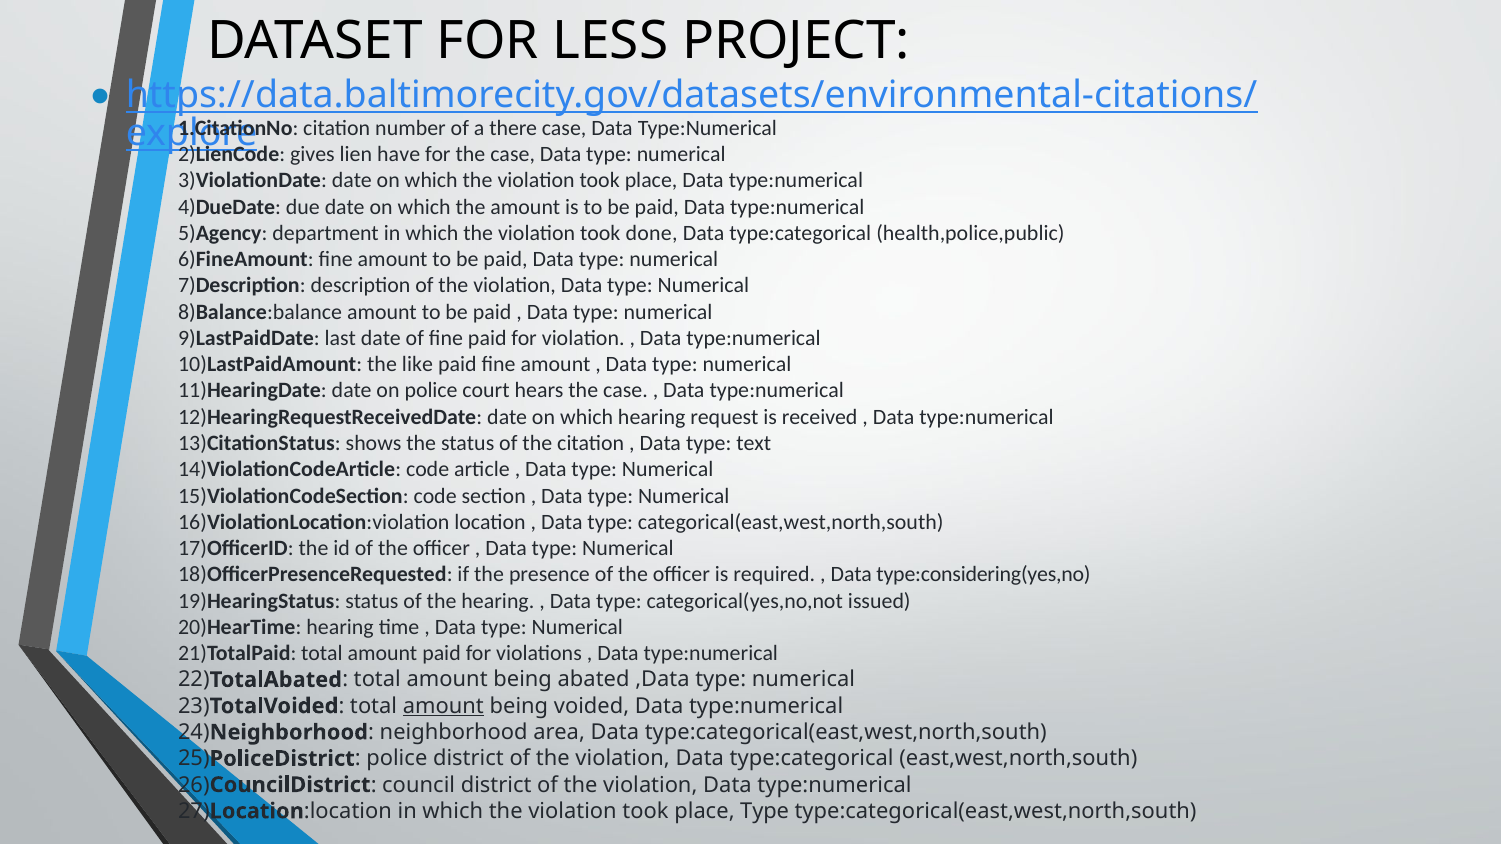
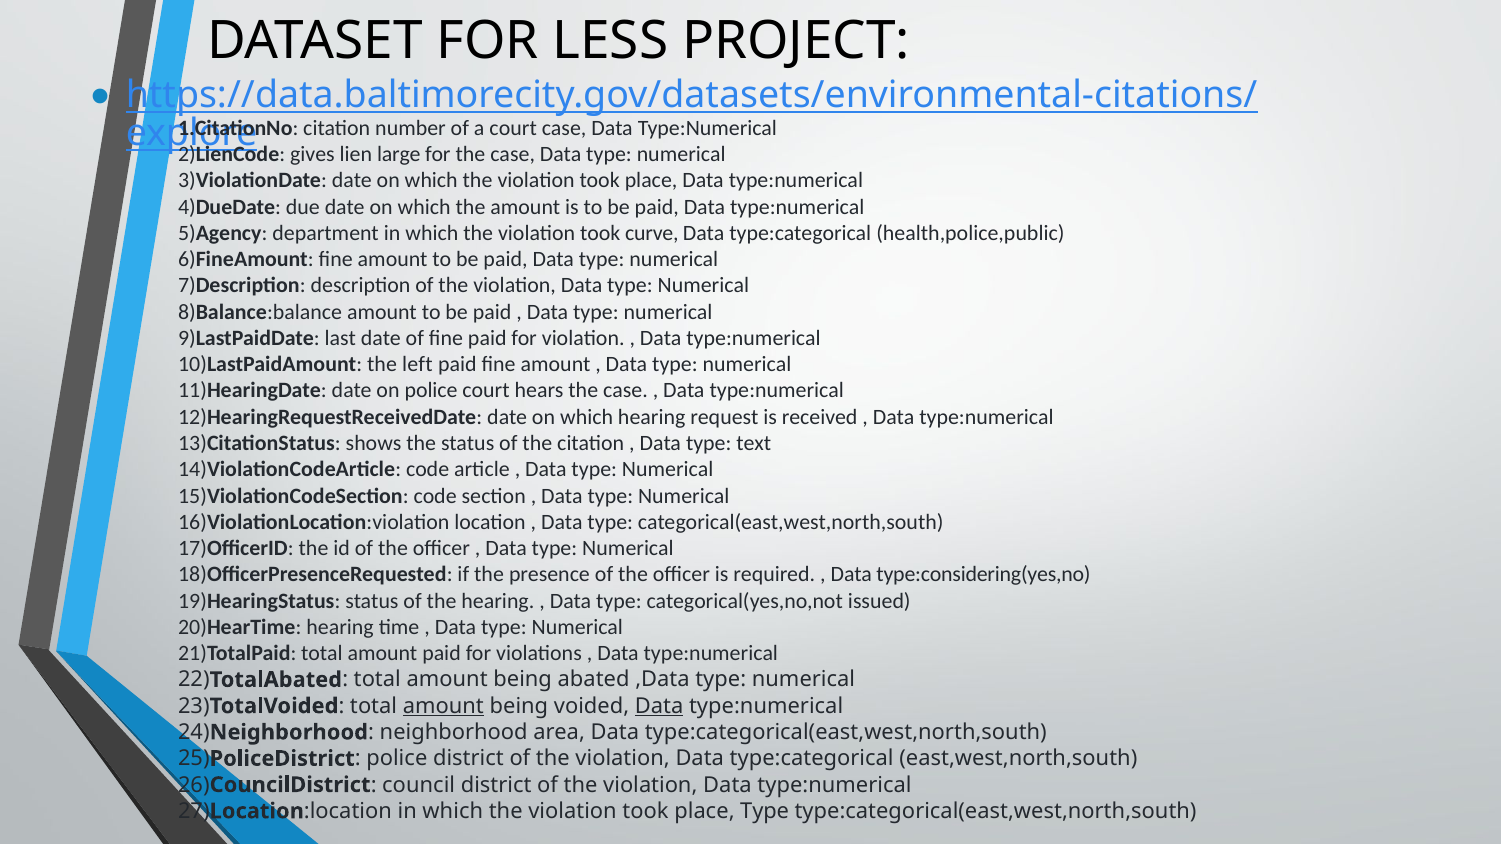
a there: there -> court (513, 128)
have: have -> large (399, 154)
done: done -> curve (652, 233)
like: like -> left (417, 365)
Data underline: none -> present (659, 706)
